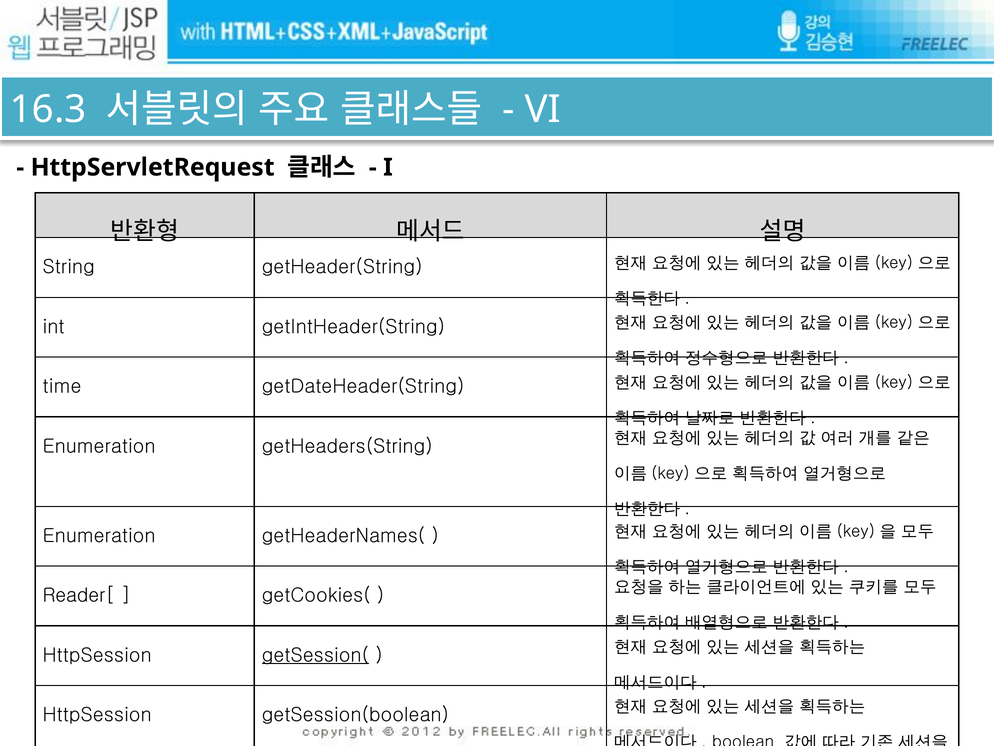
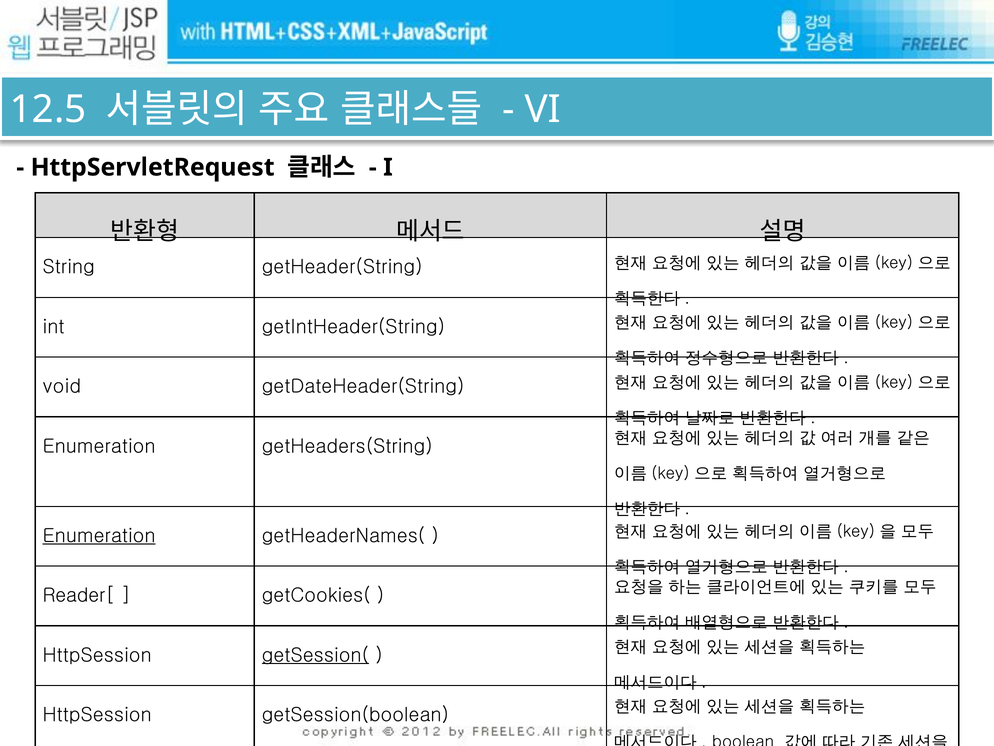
16.3: 16.3 -> 12.5 (48, 109)
time: time -> void (62, 386)
Enumeration underline: none -> present (99, 535)
